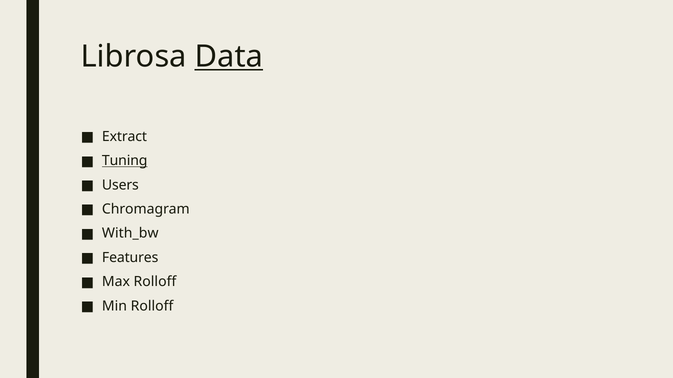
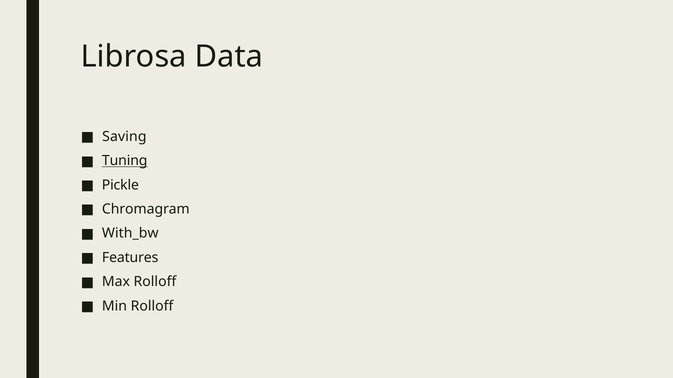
Data underline: present -> none (229, 57)
Extract: Extract -> Saving (124, 137)
Users: Users -> Pickle (120, 185)
